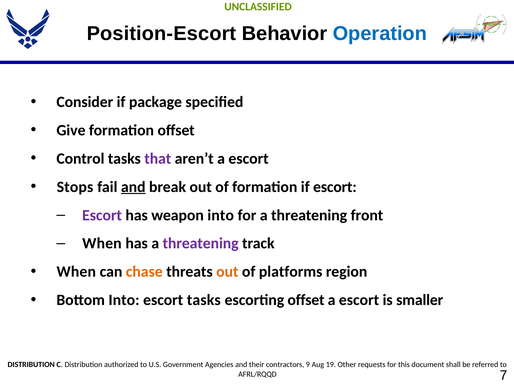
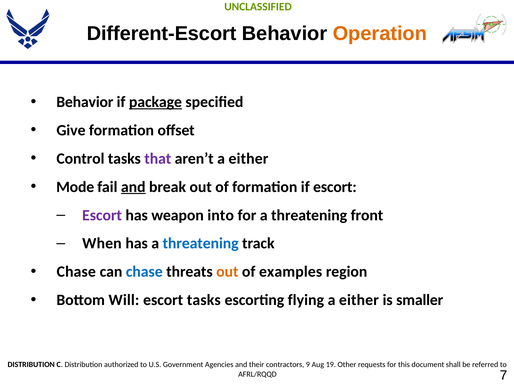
Position-Escort: Position-Escort -> Different-Escort (162, 33)
Operation colour: blue -> orange (380, 33)
Consider: Consider -> Behavior (85, 102)
package underline: none -> present (155, 102)
aren’t a escort: escort -> either (248, 158)
Stops: Stops -> Mode (75, 187)
threatening colour: purple -> blue (201, 243)
When: When -> Chase (76, 271)
chase colour: orange -> blue (144, 271)
platforms: platforms -> examples (291, 271)
Bottom Into: Into -> Will (124, 300)
escorting offset: offset -> flying (306, 300)
escort: escort -> either (359, 300)
